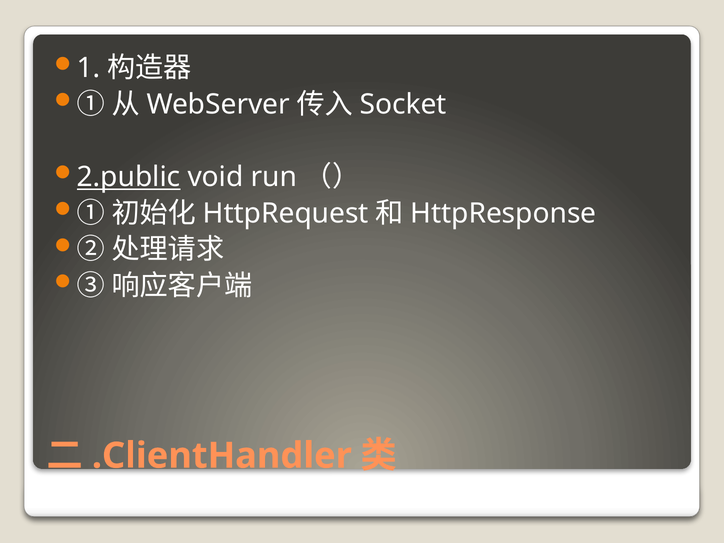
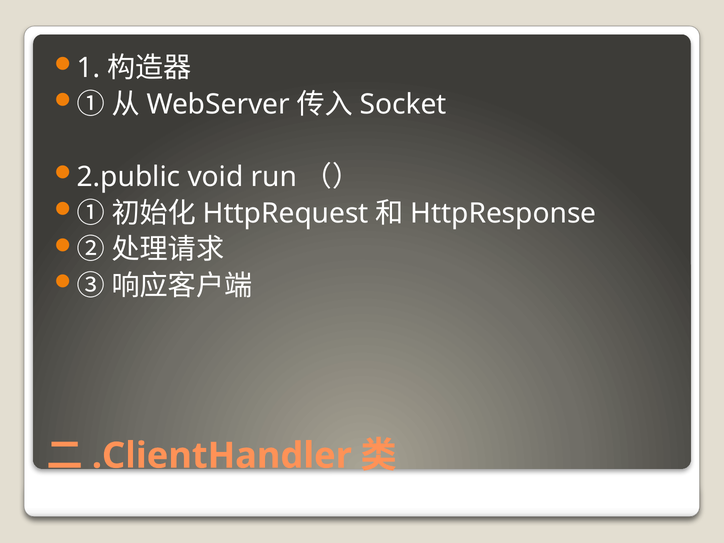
2.public underline: present -> none (129, 177)
